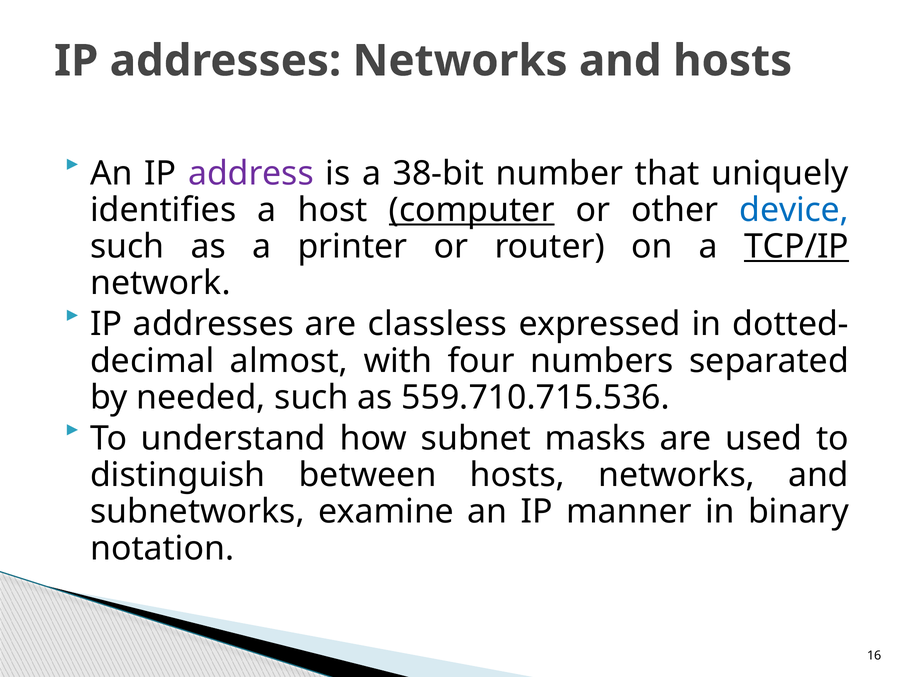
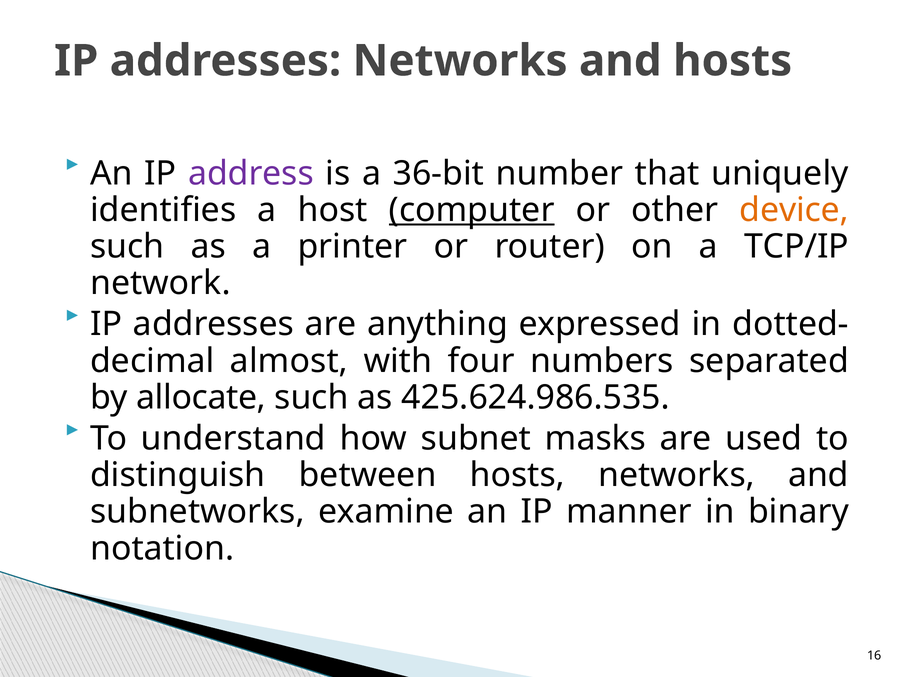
38-bit: 38-bit -> 36-bit (438, 173)
device colour: blue -> orange (794, 210)
TCP/IP underline: present -> none (797, 247)
classless: classless -> anything (437, 324)
needed: needed -> allocate (201, 398)
559.710.715.536: 559.710.715.536 -> 425.624.986.535 (536, 398)
